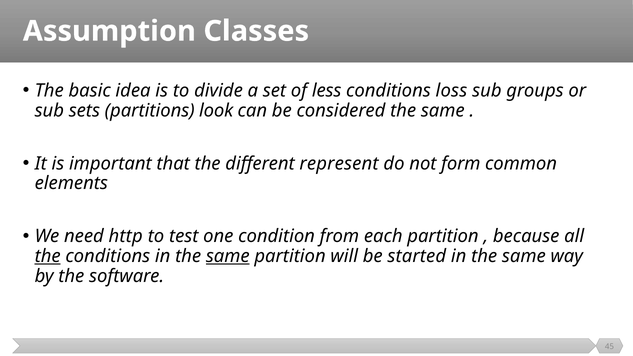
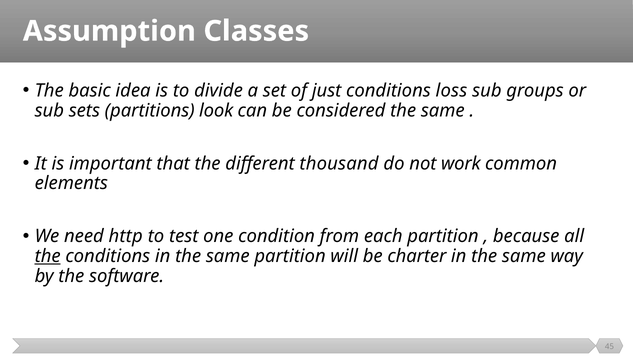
less: less -> just (327, 91)
represent: represent -> thousand (339, 163)
form: form -> work (461, 163)
same underline: present -> none (228, 256)
started: started -> charter (417, 256)
